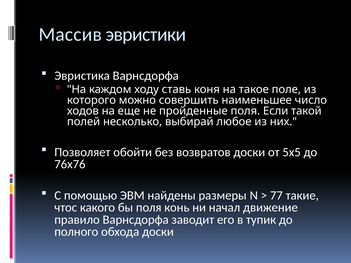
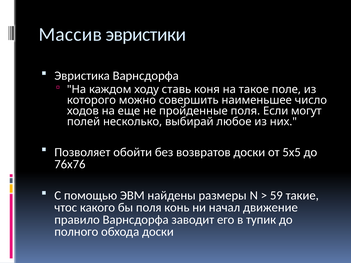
такой: такой -> могут (306, 111)
77: 77 -> 59 (276, 196)
